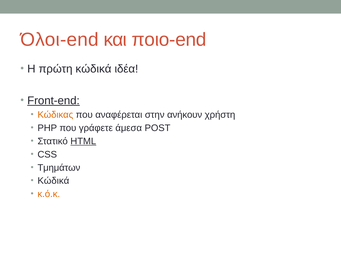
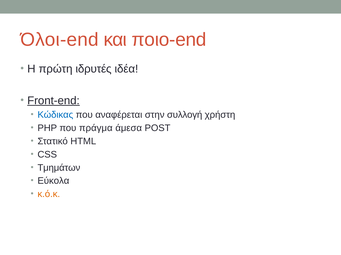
πρώτη κώδικά: κώδικά -> ιδρυτές (94, 69)
Κώδικας colour: orange -> blue (55, 115)
ανήκουν: ανήκουν -> συλλογή (185, 115)
γράφετε: γράφετε -> πράγμα (96, 128)
HTML underline: present -> none (83, 142)
Κώδικά: Κώδικά -> Εύκολα (53, 181)
